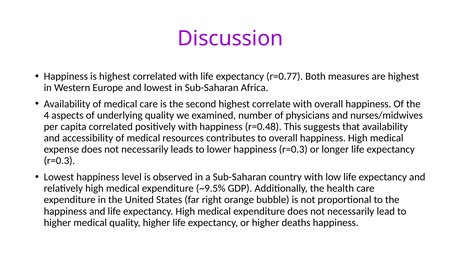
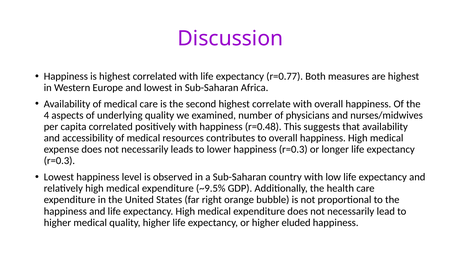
deaths: deaths -> eluded (296, 223)
